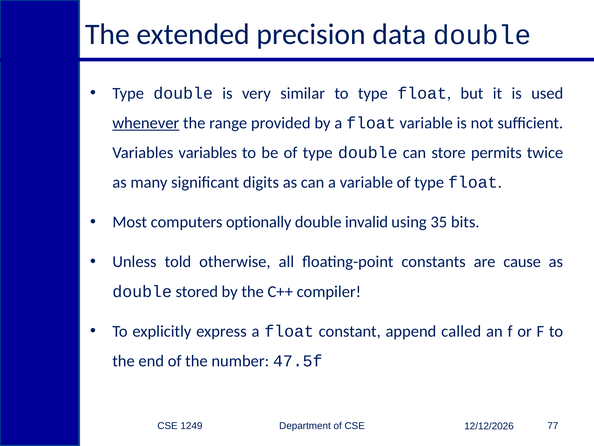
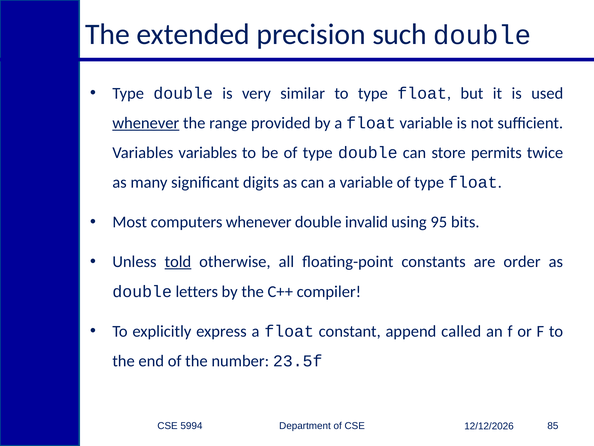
data: data -> such (400, 34)
computers optionally: optionally -> whenever (259, 222)
35: 35 -> 95 (439, 222)
told underline: none -> present (178, 262)
cause: cause -> order (522, 262)
stored: stored -> letters (197, 291)
47.5f: 47.5f -> 23.5f (298, 361)
1249: 1249 -> 5994 (191, 425)
77: 77 -> 85 (553, 425)
